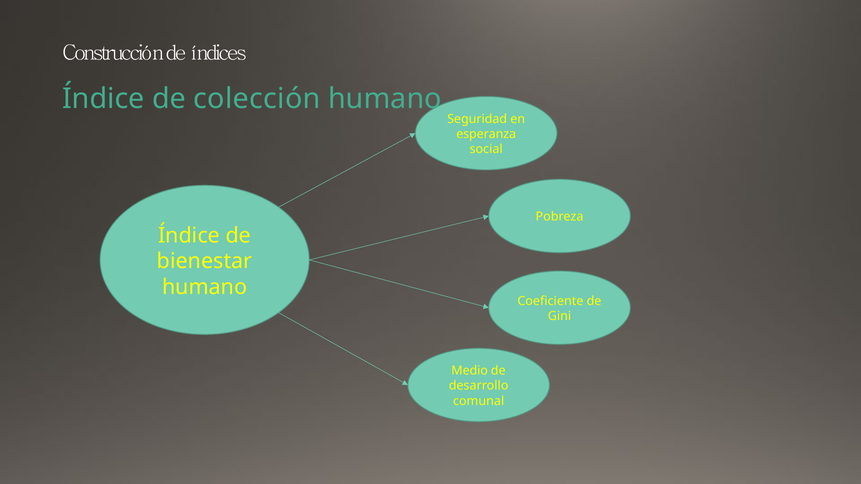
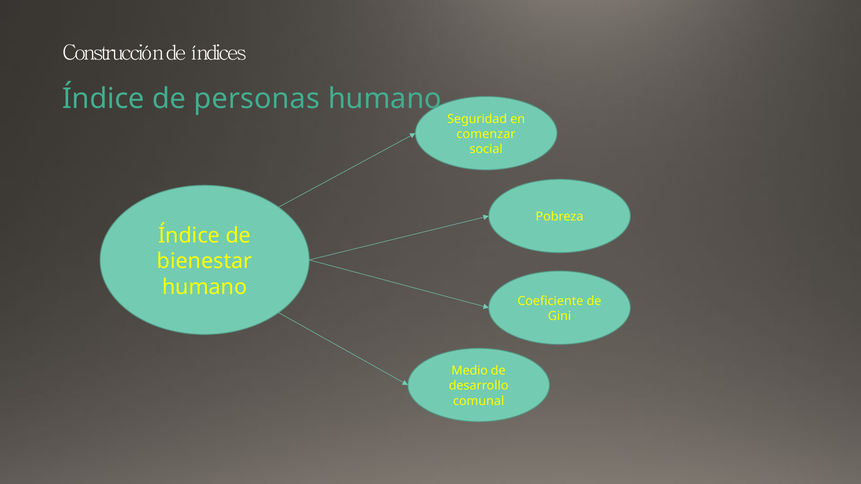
colección: colección -> personas (257, 99)
esperanza: esperanza -> comenzar (486, 134)
